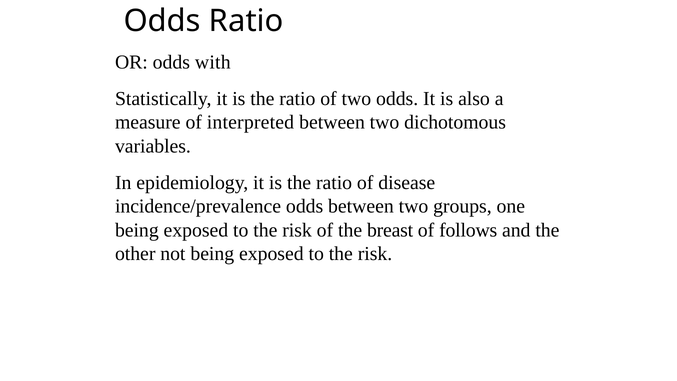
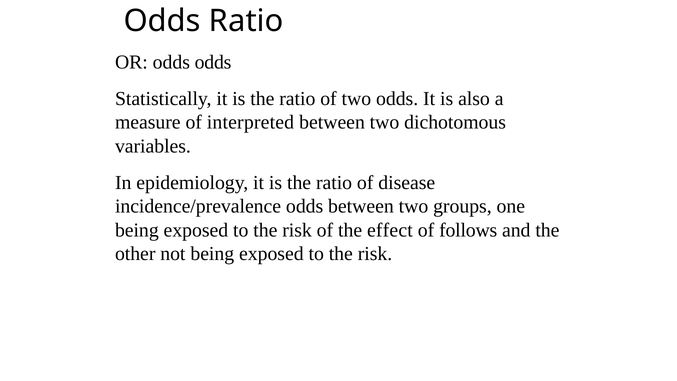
odds with: with -> odds (213, 62)
breast: breast -> effect (390, 230)
